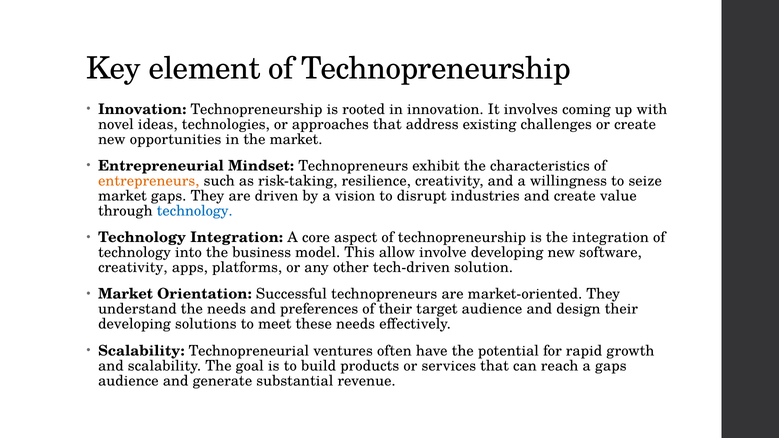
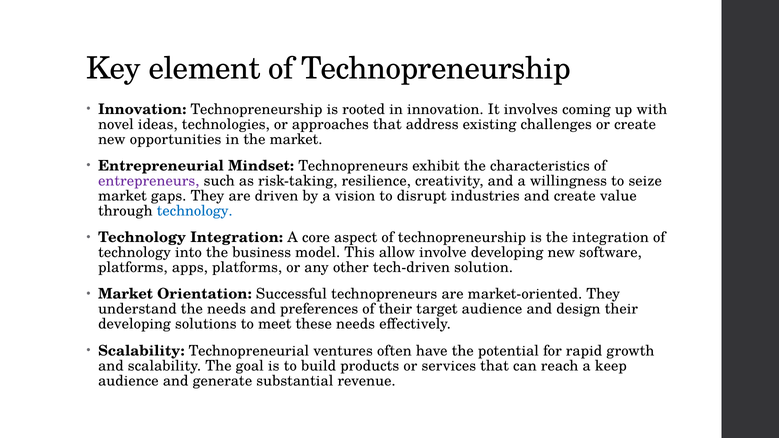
entrepreneurs colour: orange -> purple (149, 181)
creativity: creativity -> platforms (133, 268)
a gaps: gaps -> keep (611, 366)
